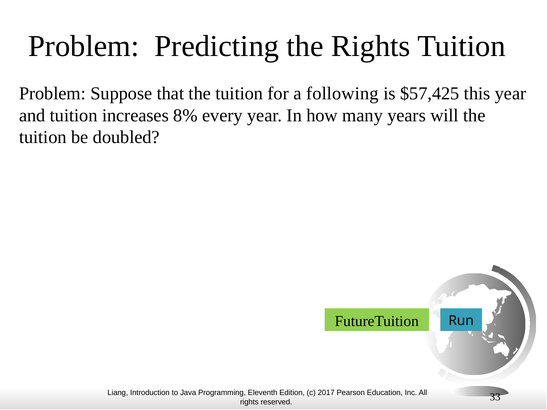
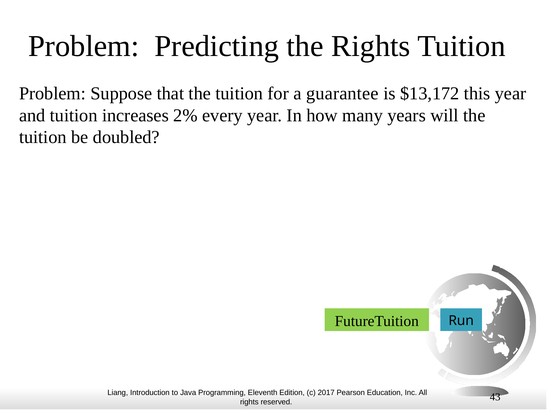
following: following -> guarantee (342, 94)
$57,425: $57,425 -> $13,172 (430, 94)
8%: 8% -> 2% (185, 116)
33: 33 -> 43 (495, 397)
